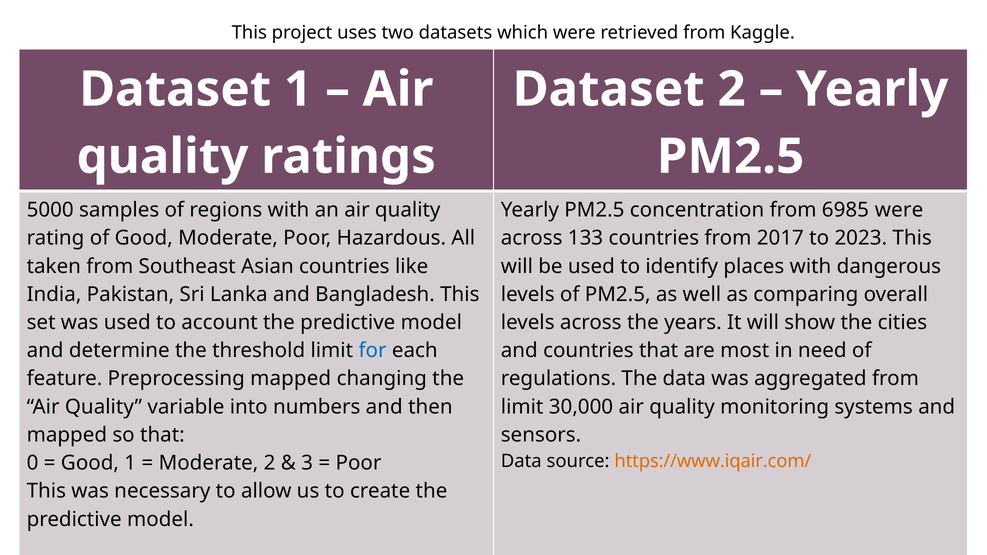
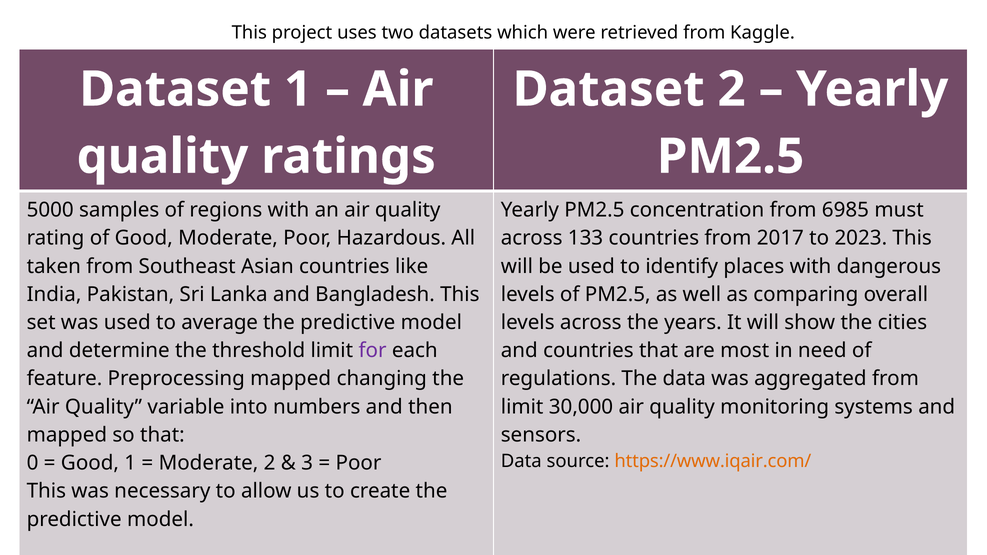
6985 were: were -> must (899, 210)
account: account -> average (220, 323)
for colour: blue -> purple (373, 351)
